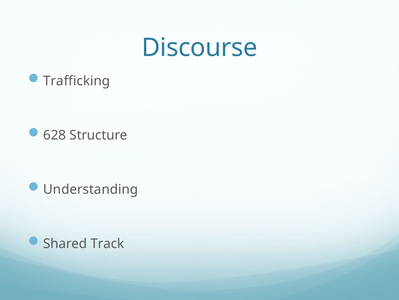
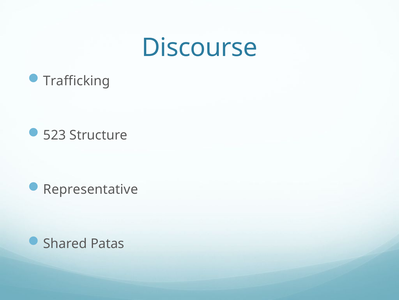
628: 628 -> 523 (55, 135)
Understanding: Understanding -> Representative (91, 189)
Track: Track -> Patas (107, 243)
